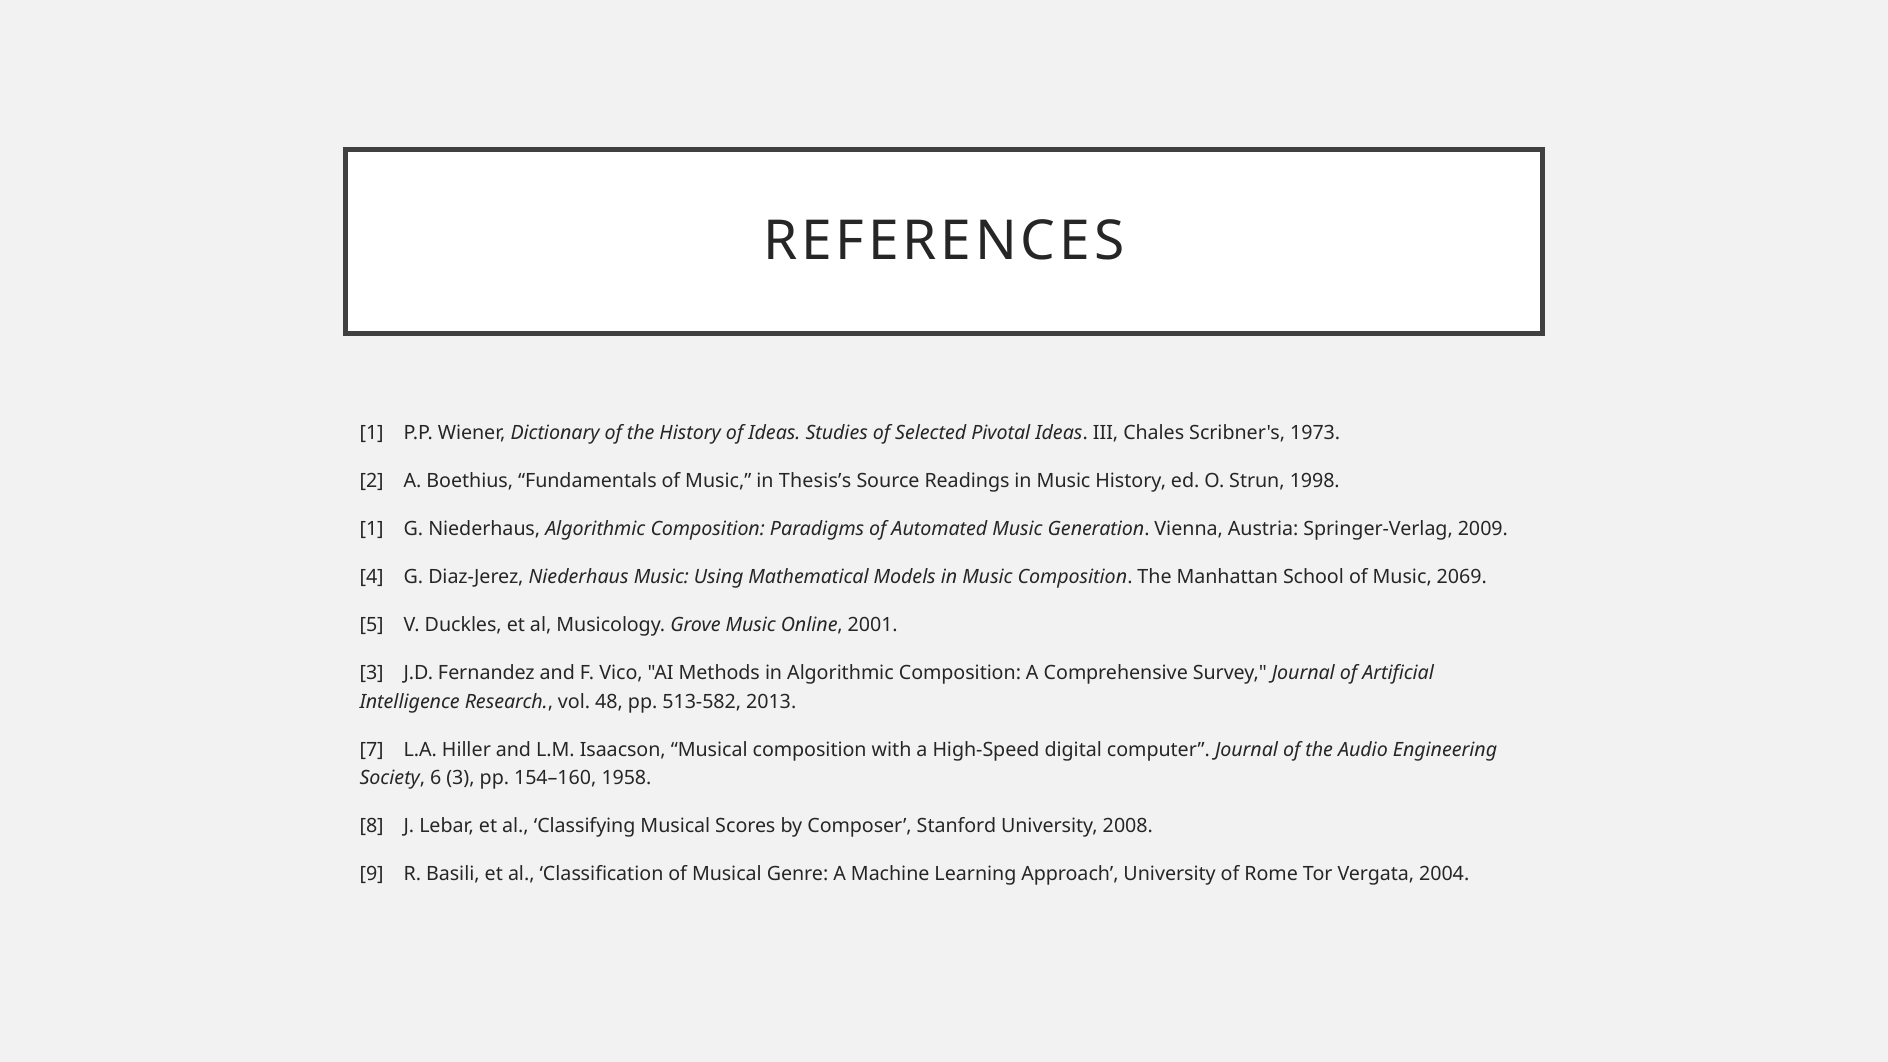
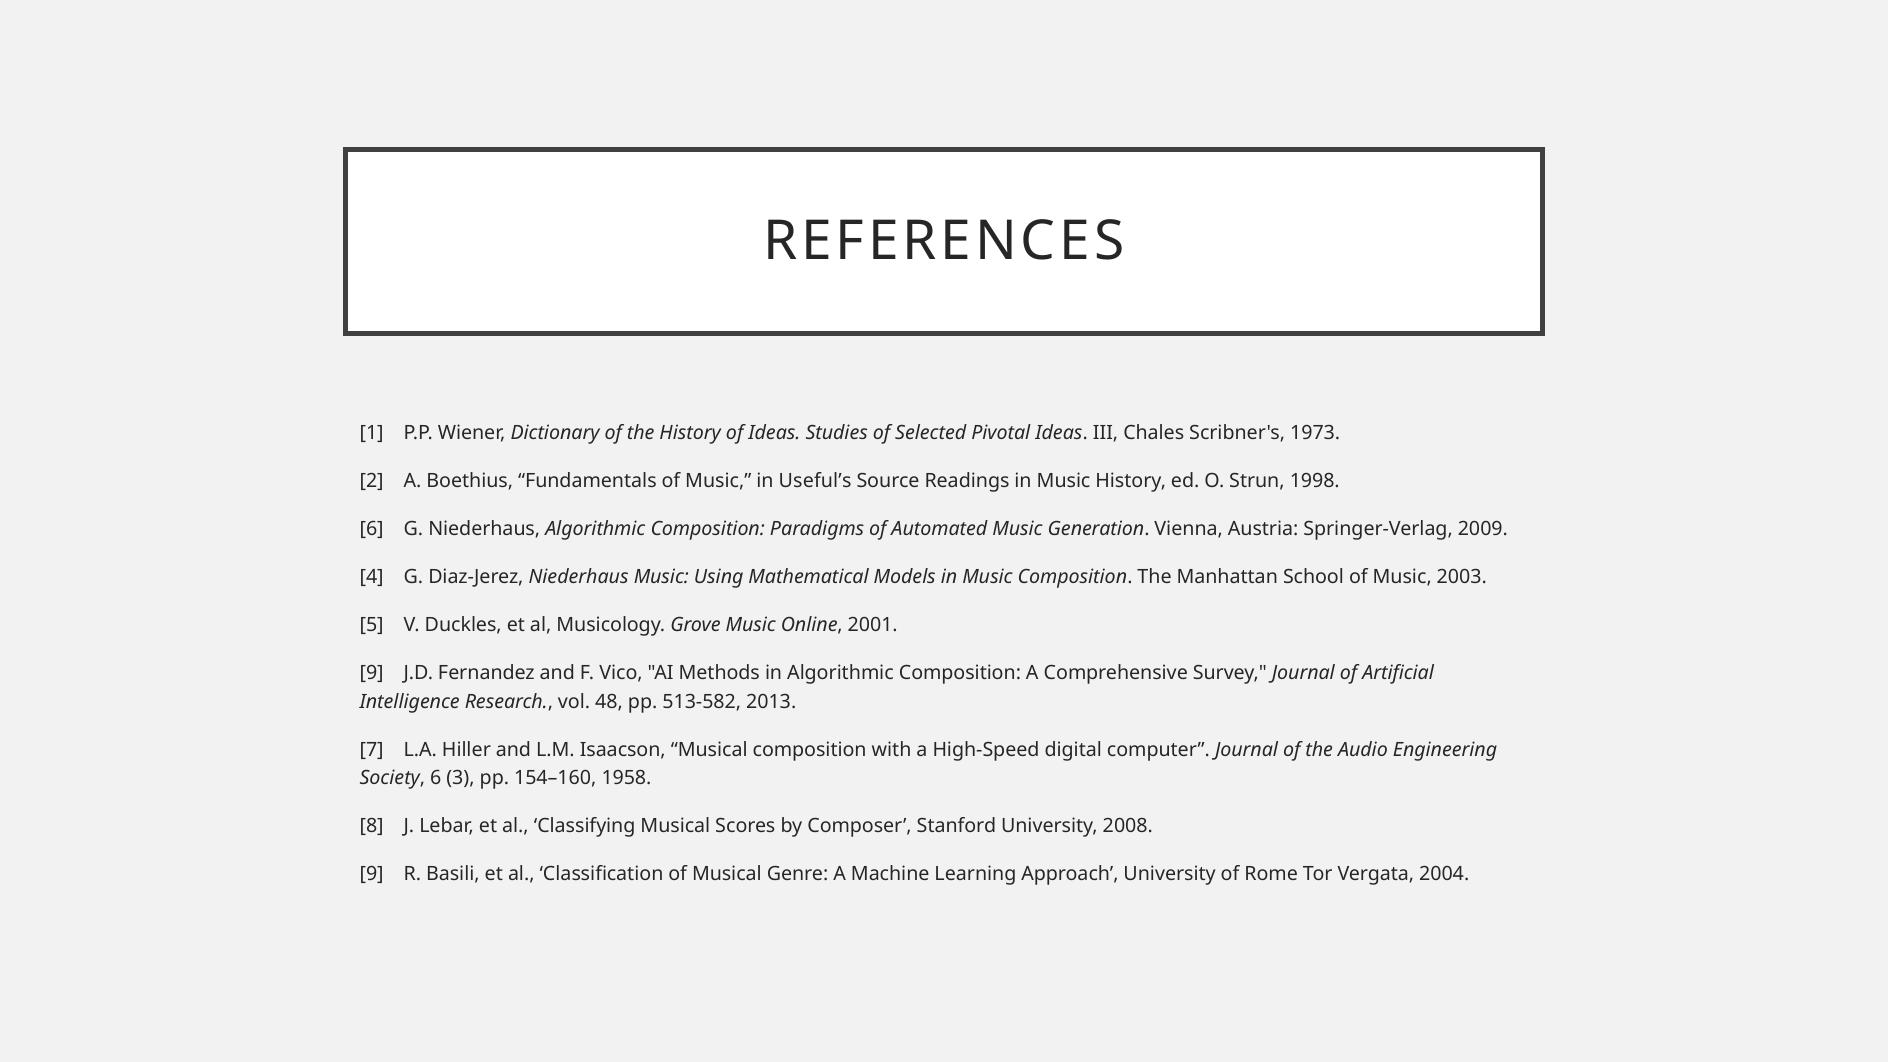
Thesis’s: Thesis’s -> Useful’s (815, 481)
1: 1 -> 6 (372, 529)
2069: 2069 -> 2003 (1462, 577)
3: 3 -> 9 (372, 673)
